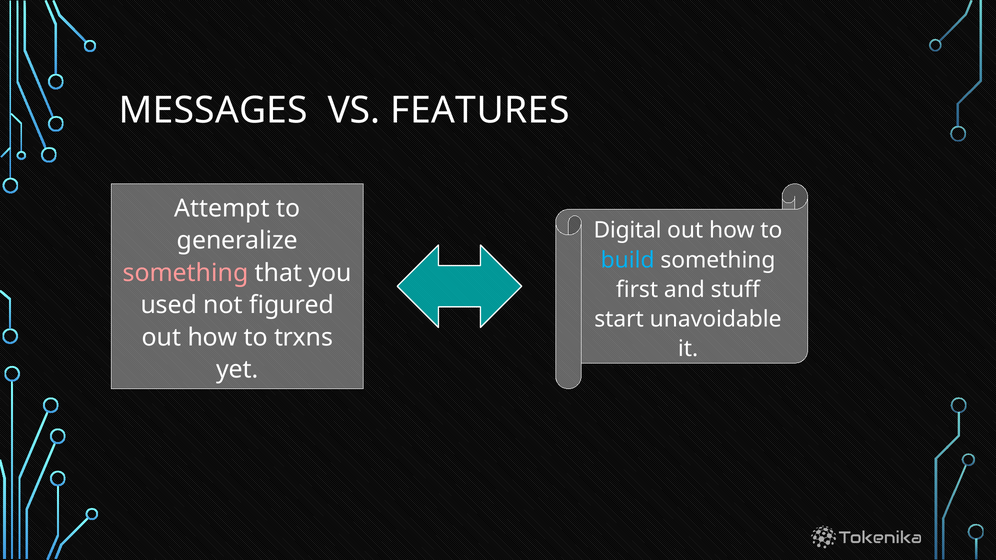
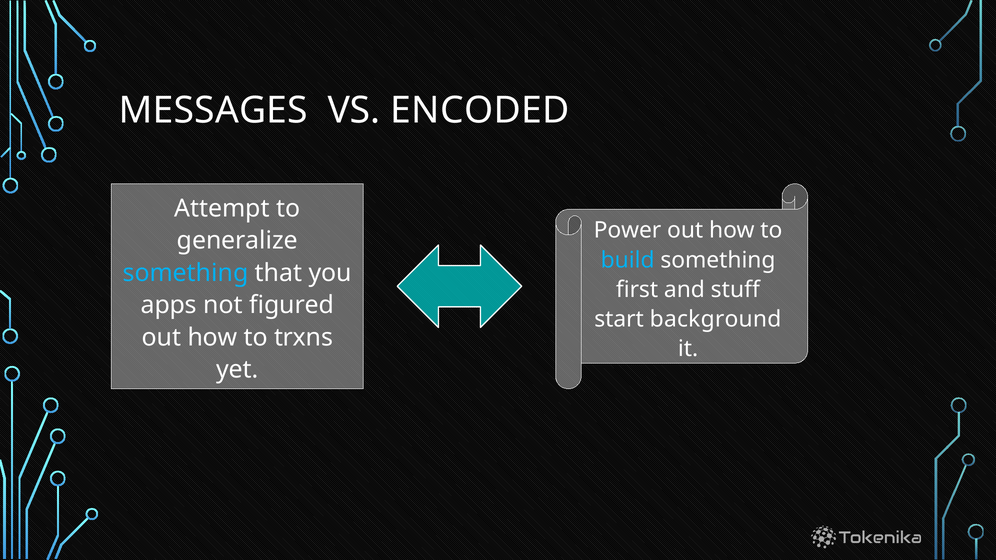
FEATURES: FEATURES -> ENCODED (480, 111)
Digital: Digital -> Power (627, 231)
something colour: pink -> light blue (186, 273)
used: used -> apps (169, 305)
unavoidable: unavoidable -> background (716, 319)
